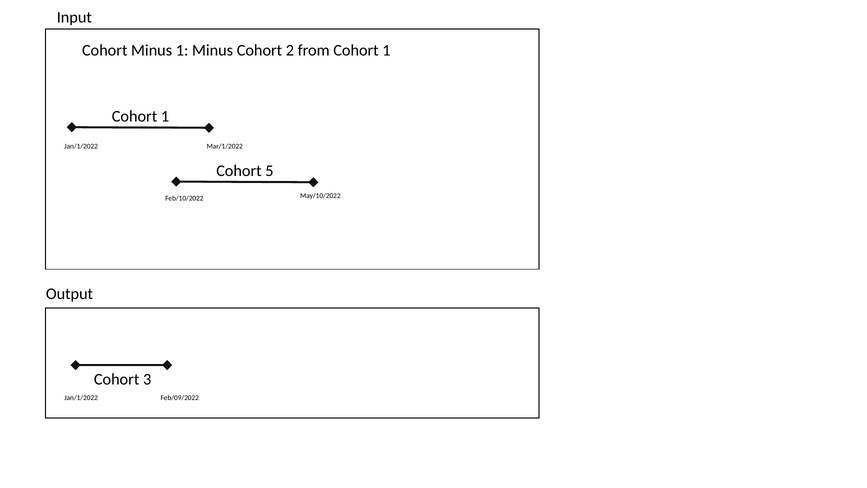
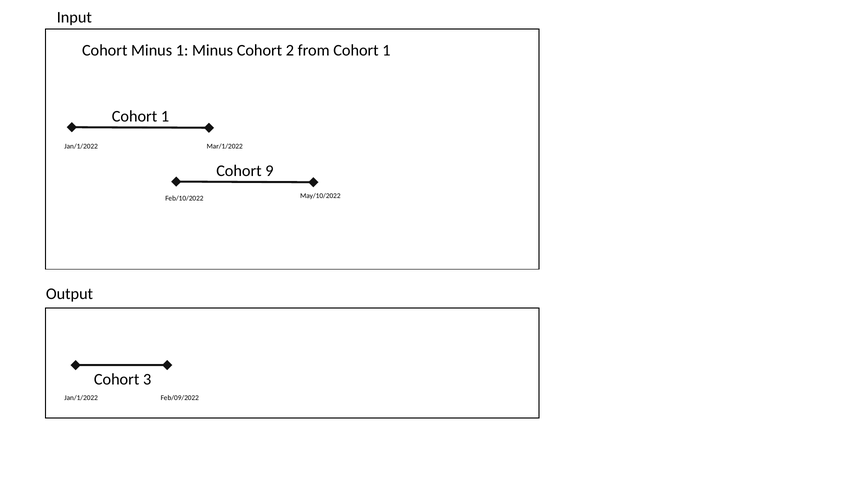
5: 5 -> 9 (269, 171)
